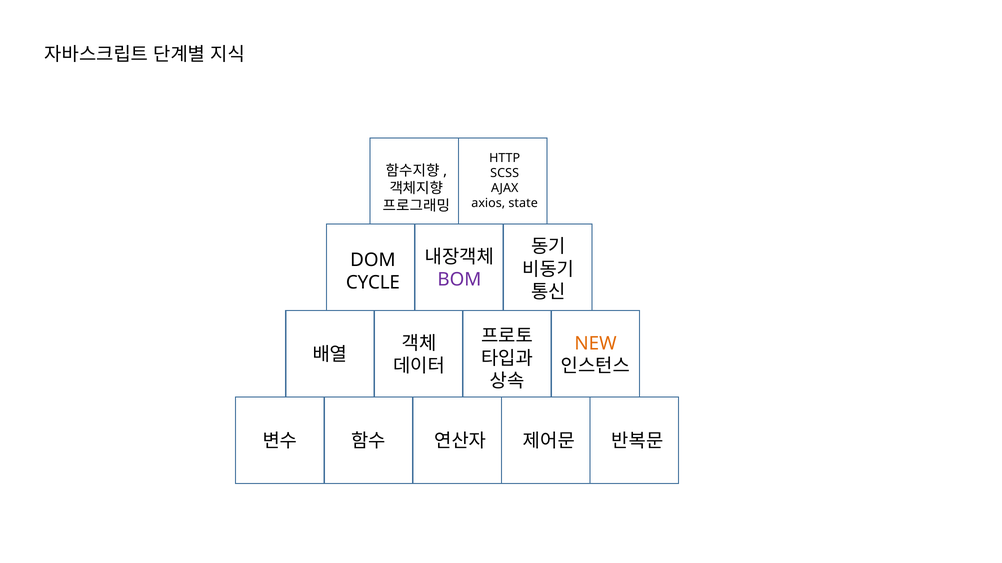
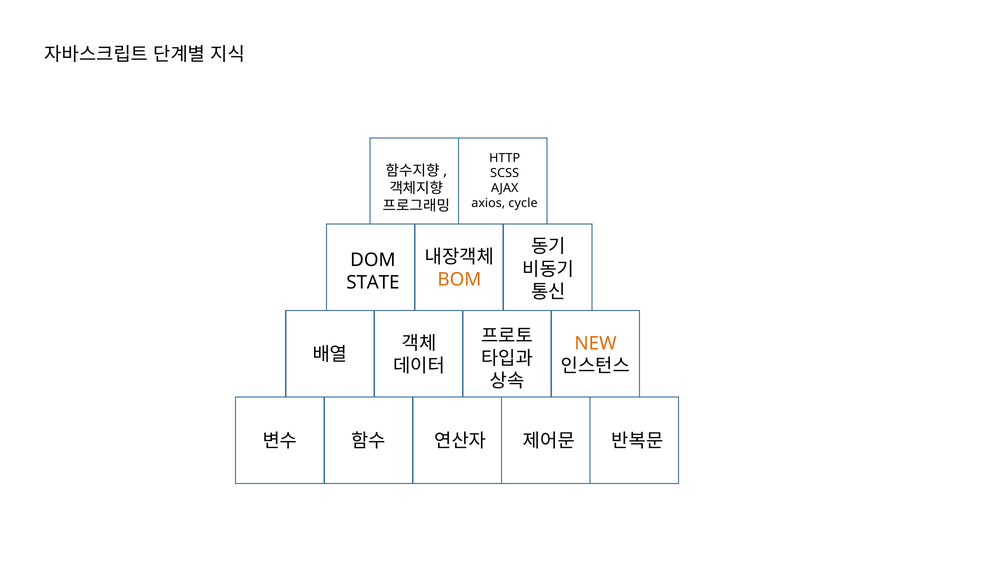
state: state -> cycle (523, 204)
BOM colour: purple -> orange (459, 280)
CYCLE: CYCLE -> STATE (373, 283)
